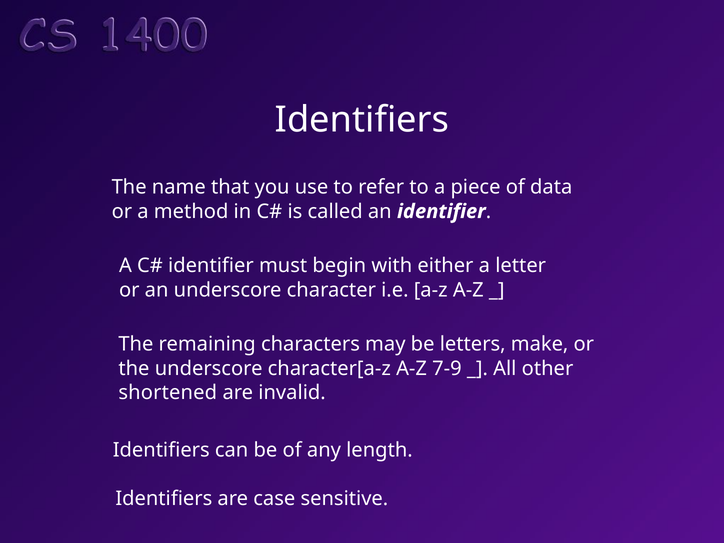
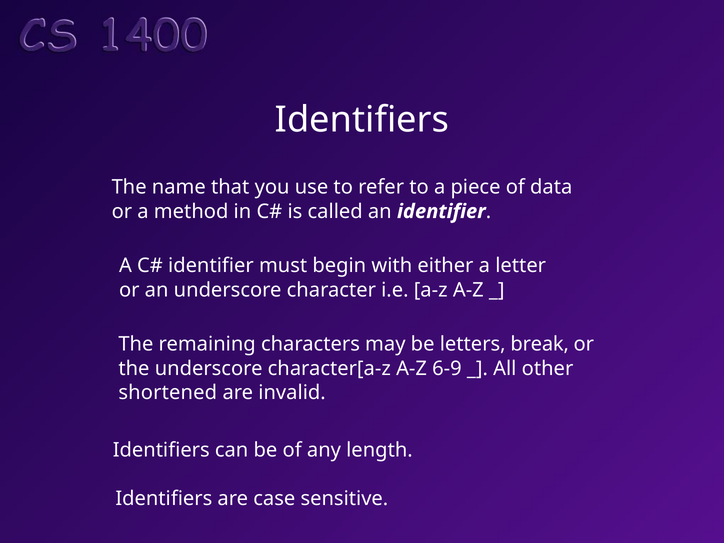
make: make -> break (540, 344)
7-9: 7-9 -> 6-9 (447, 368)
